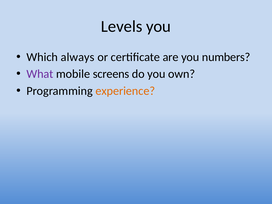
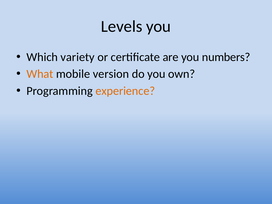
always: always -> variety (78, 57)
What colour: purple -> orange (40, 74)
screens: screens -> version (111, 74)
